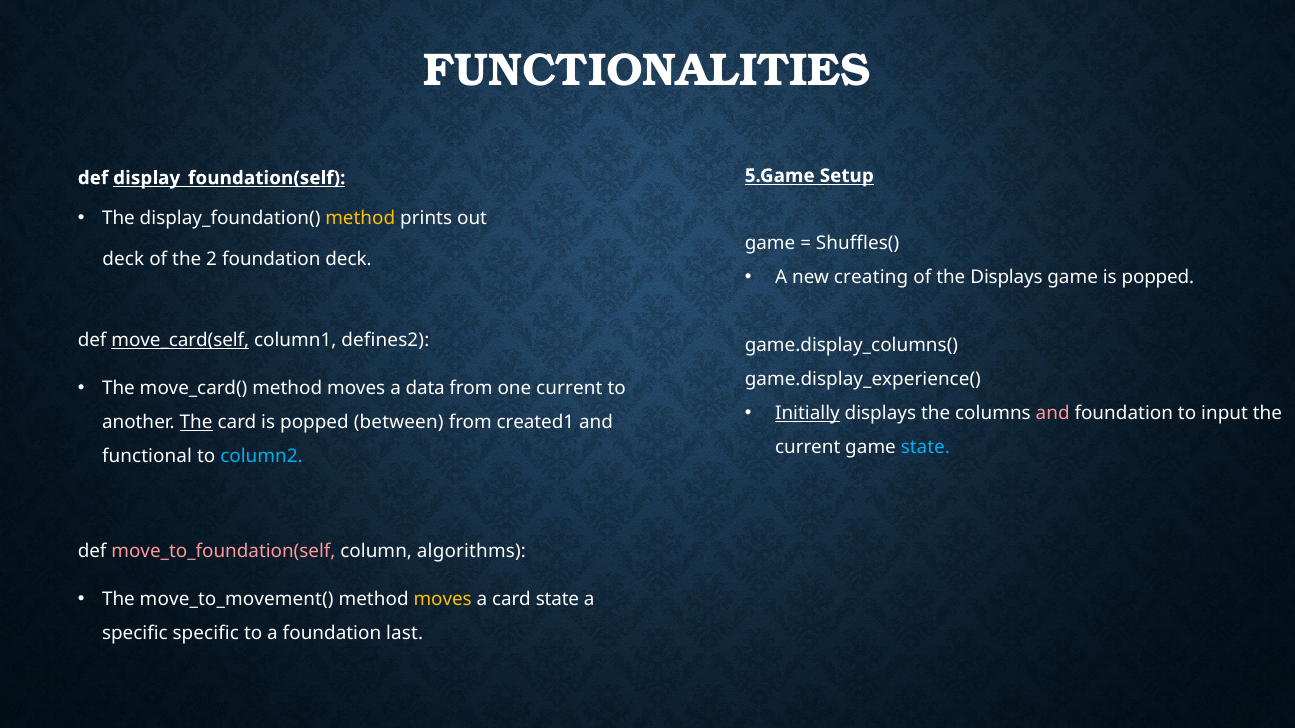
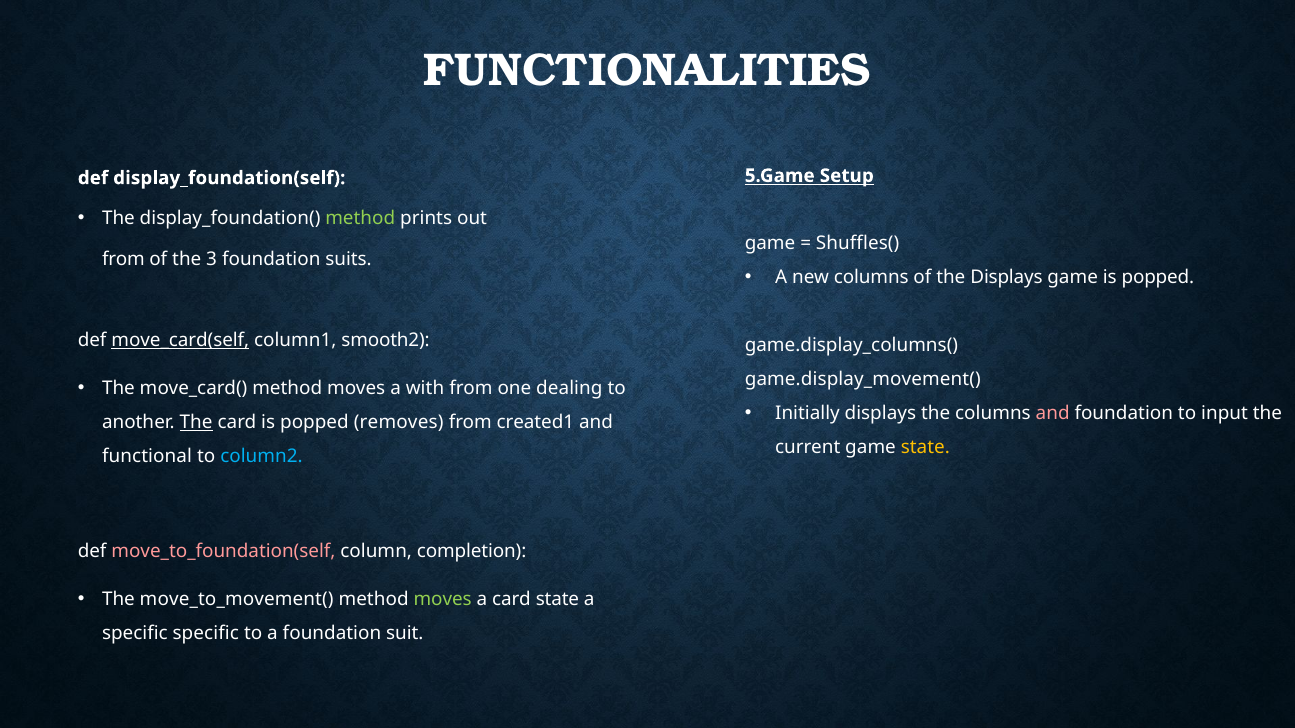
display_foundation(self underline: present -> none (229, 178)
method colour: yellow -> light green (360, 219)
deck: deck -> from (123, 260)
2: 2 -> 3 (212, 260)
foundation deck: deck -> suits (349, 260)
new creating: creating -> columns (871, 278)
defines2: defines2 -> smooth2 (386, 341)
game.display_experience(: game.display_experience( -> game.display_movement( (863, 380)
data: data -> with (425, 389)
one current: current -> dealing (569, 389)
Initially underline: present -> none (807, 414)
between: between -> removes (399, 423)
state colour: light blue -> yellow (925, 448)
algorithms: algorithms -> completion (472, 552)
moves colour: yellow -> light green (443, 599)
last: last -> suit (405, 633)
